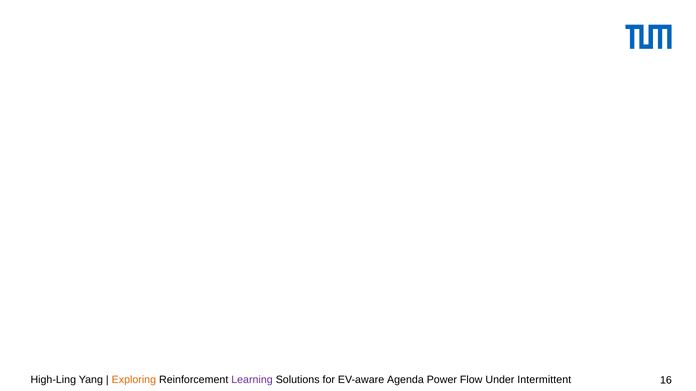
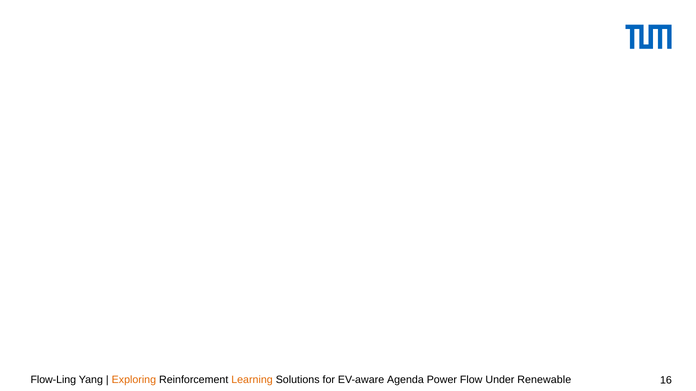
High-Ling: High-Ling -> Flow-Ling (53, 380)
Learning colour: purple -> orange (252, 380)
Intermittent: Intermittent -> Renewable (544, 380)
